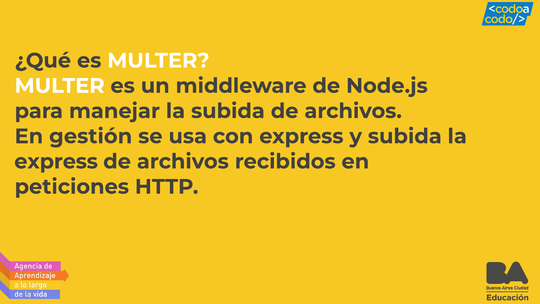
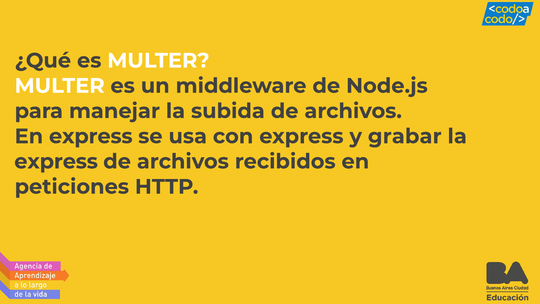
En gestión: gestión -> express (91, 136)
y subida: subida -> grabar (405, 136)
